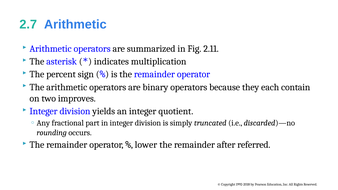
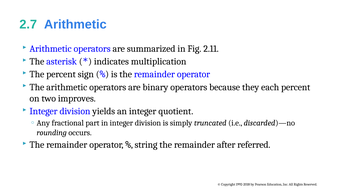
each contain: contain -> percent (296, 87)
lower: lower -> string (146, 145)
